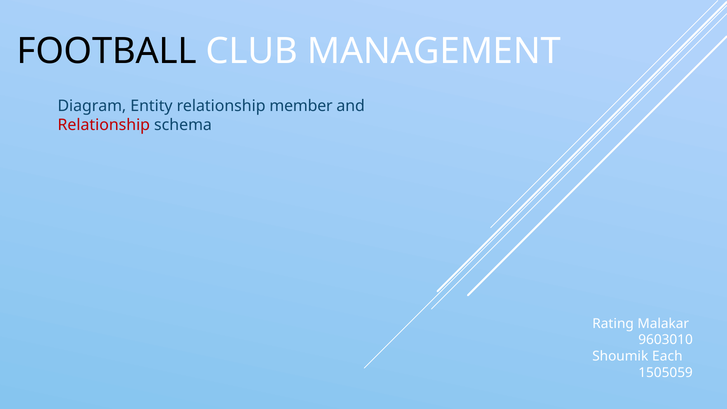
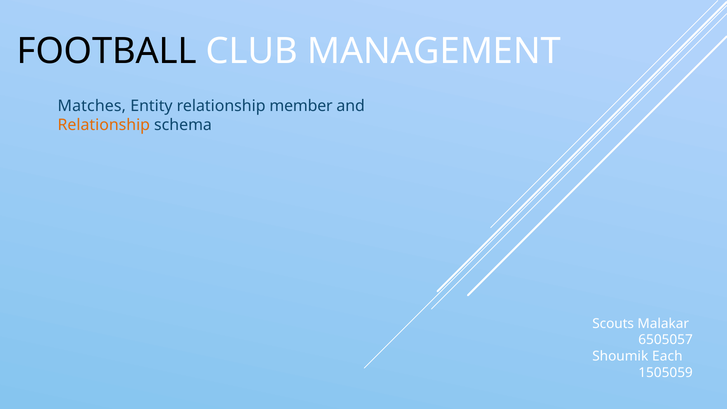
Diagram: Diagram -> Matches (92, 106)
Relationship colour: red -> orange (104, 125)
Rating: Rating -> Scouts (613, 324)
9603010: 9603010 -> 6505057 (666, 340)
